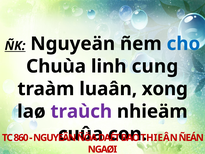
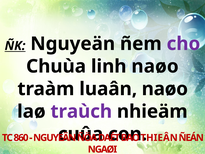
cho colour: blue -> purple (183, 44)
linh cung: cung -> naøo (155, 66)
luaân xong: xong -> naøo (165, 89)
